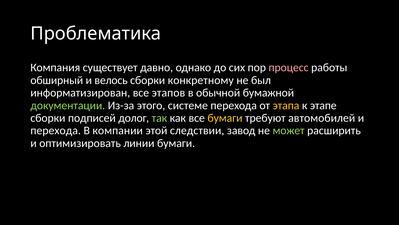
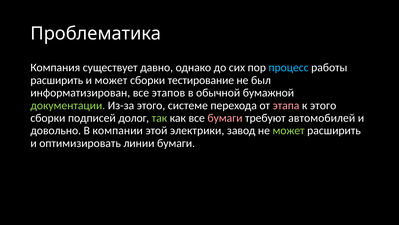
процесс colour: pink -> light blue (289, 67)
обширный: обширный -> расширить (57, 80)
и велось: велось -> может (111, 80)
конкретному: конкретному -> тестирование (201, 80)
этапа colour: yellow -> pink (286, 105)
к этапе: этапе -> этого (323, 105)
бумаги colour: yellow -> pink (225, 118)
перехода: перехода -> довольно (56, 130)
следствии: следствии -> электрики (197, 130)
